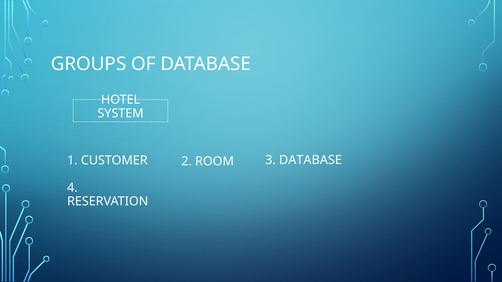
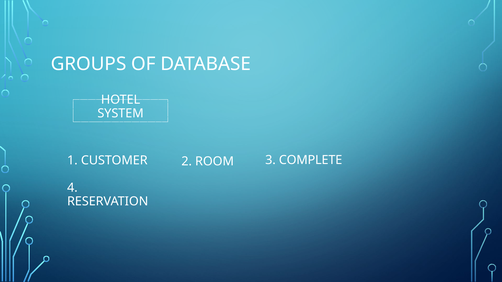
3 DATABASE: DATABASE -> COMPLETE (311, 160)
